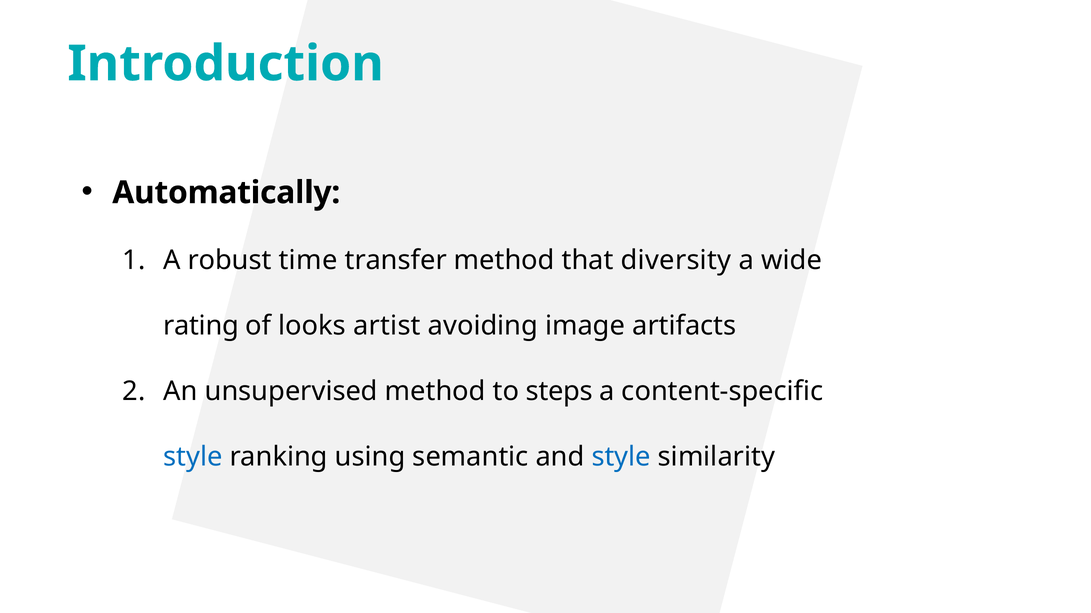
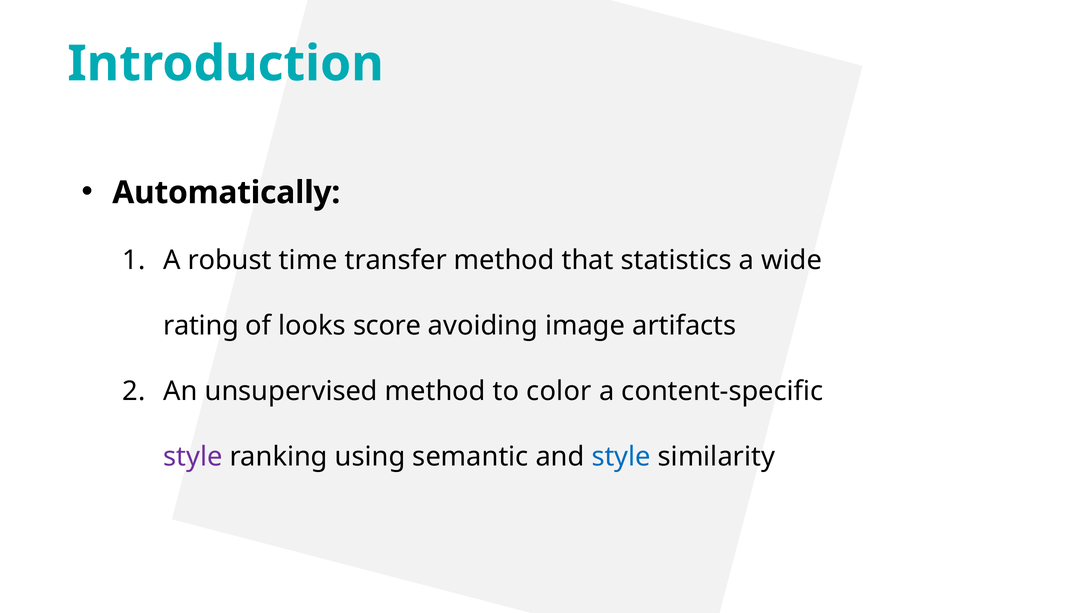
diversity: diversity -> statistics (676, 261)
artist: artist -> score (387, 326)
steps: steps -> color (559, 392)
style colour: blue -> purple (193, 457)
